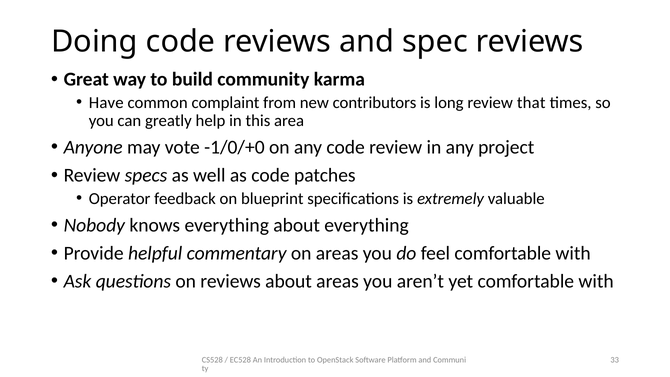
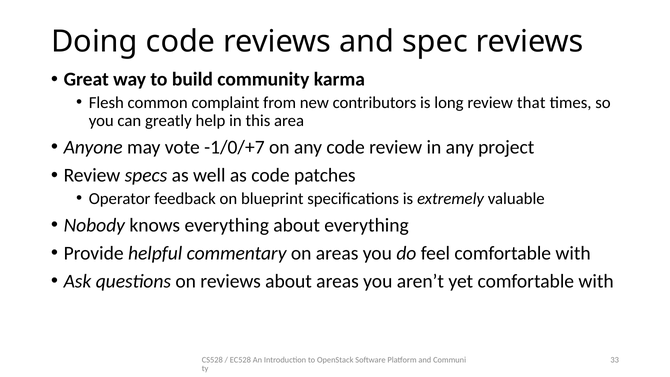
Have: Have -> Flesh (106, 103)
-1/0/+0: -1/0/+0 -> -1/0/+7 (234, 147)
